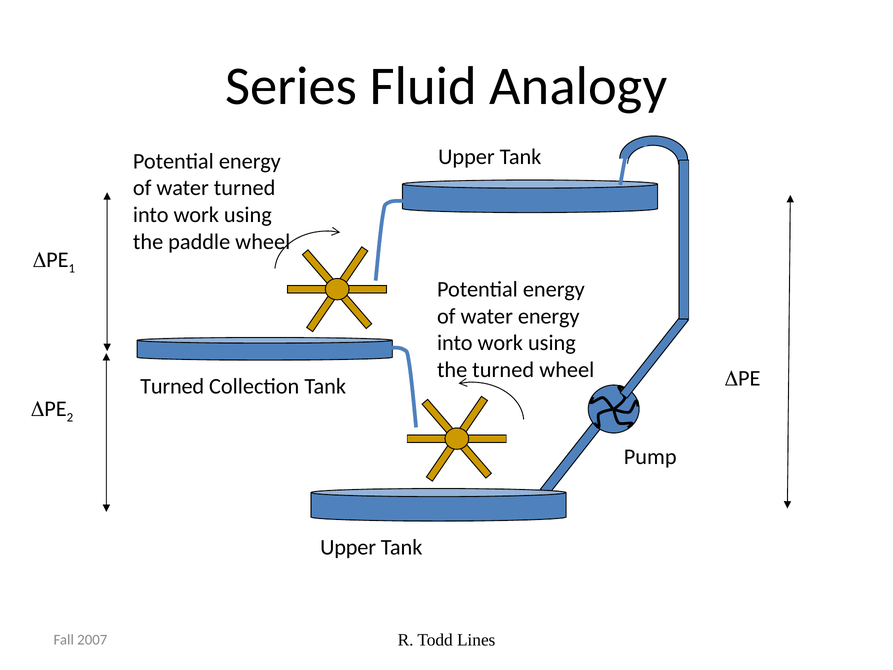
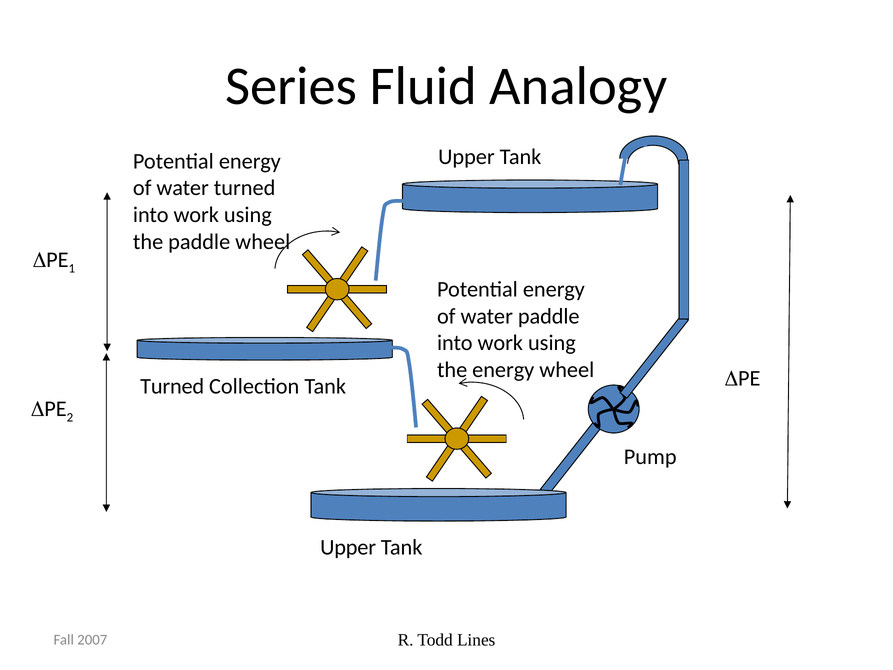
water energy: energy -> paddle (549, 316)
the turned: turned -> energy (503, 370)
